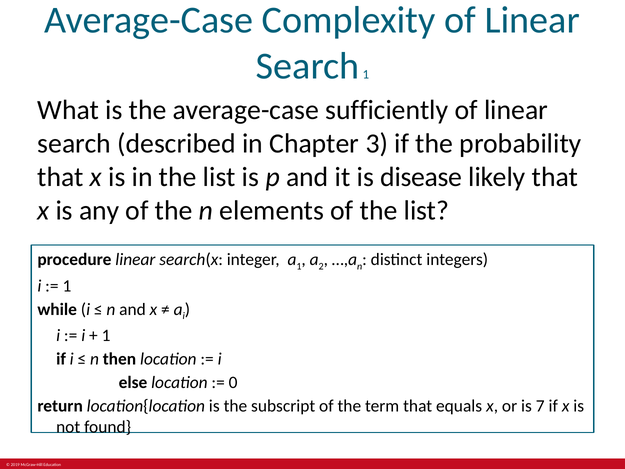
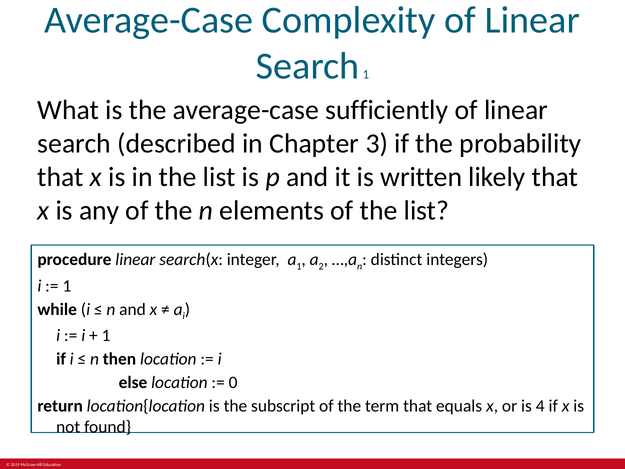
disease: disease -> written (421, 177)
7: 7 -> 4 (540, 406)
